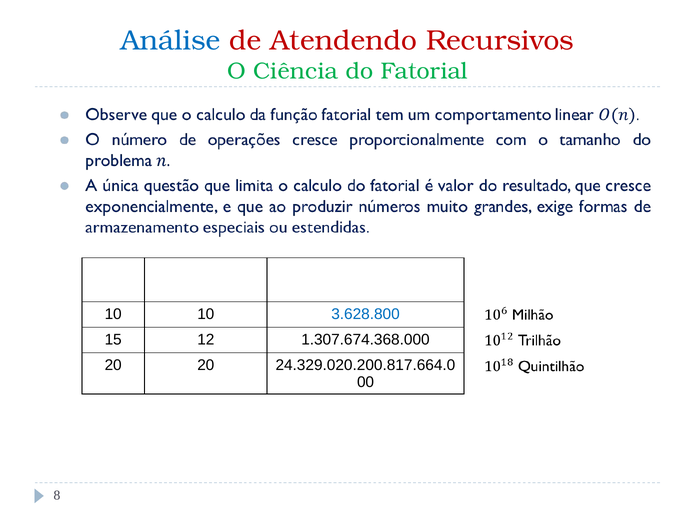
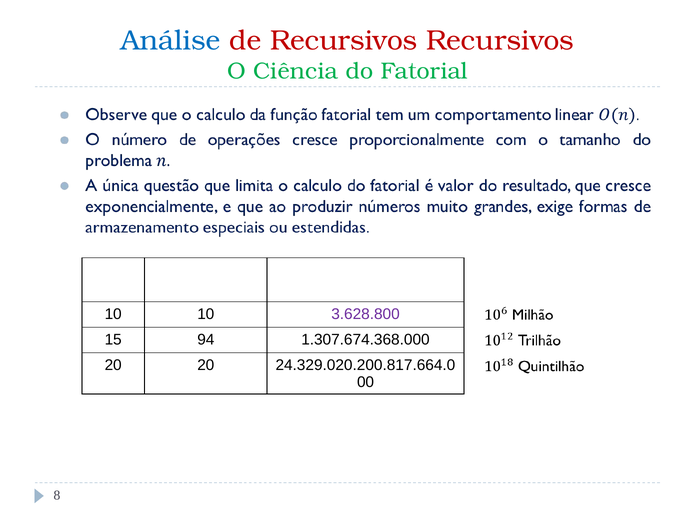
de Atendendo: Atendendo -> Recursivos (344, 41)
3.628.800 colour: blue -> purple (366, 314)
12: 12 -> 94 (206, 340)
